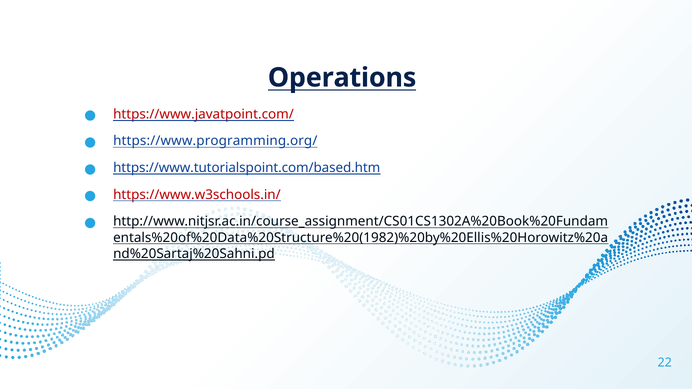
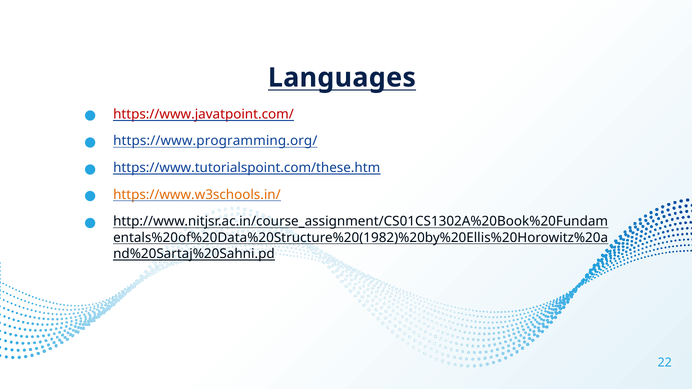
Operations: Operations -> Languages (342, 78)
https://www.tutorialspoint.com/based.htm: https://www.tutorialspoint.com/based.htm -> https://www.tutorialspoint.com/these.htm (247, 168)
https://www.w3schools.in/ colour: red -> orange (197, 195)
